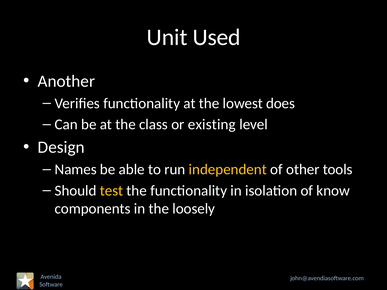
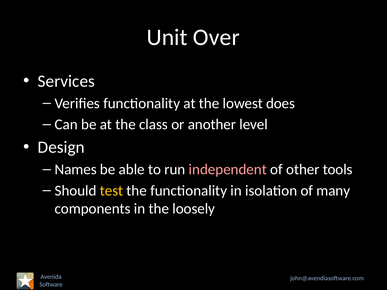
Used: Used -> Over (216, 37)
Another: Another -> Services (66, 81)
existing: existing -> another (212, 124)
independent colour: yellow -> pink (228, 170)
know: know -> many (333, 191)
